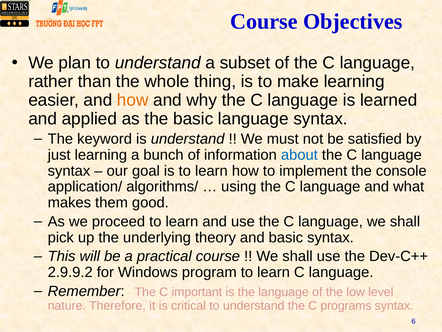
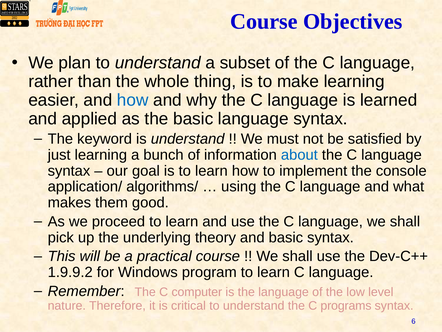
how colour: orange -> blue (133, 100)
2.9.9.2: 2.9.9.2 -> 1.9.9.2 (70, 272)
important: important -> computer (197, 292)
